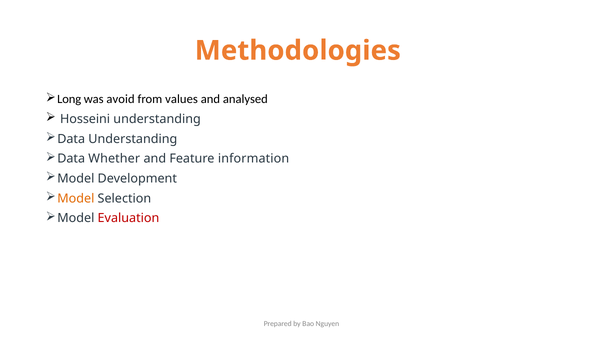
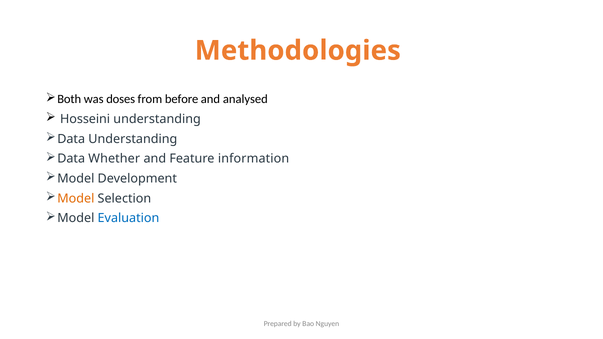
Long: Long -> Both (69, 99)
avoid: avoid -> doses (121, 99)
values: values -> before (182, 99)
Evaluation colour: red -> blue (128, 218)
